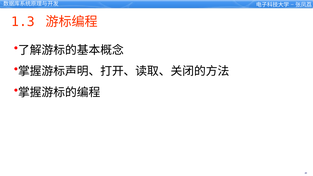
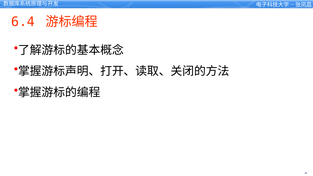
1.3: 1.3 -> 6.4 (23, 22)
